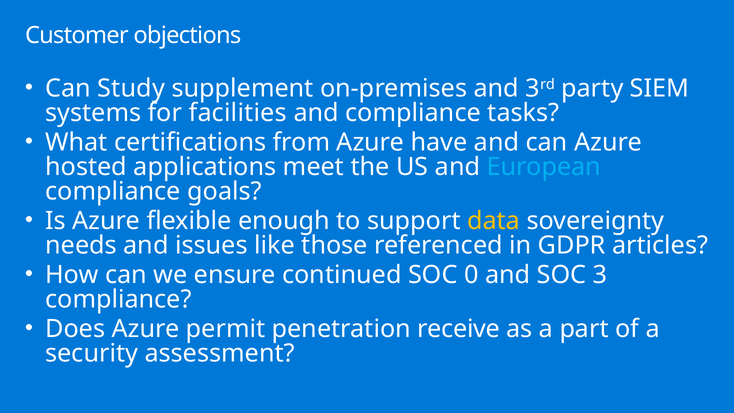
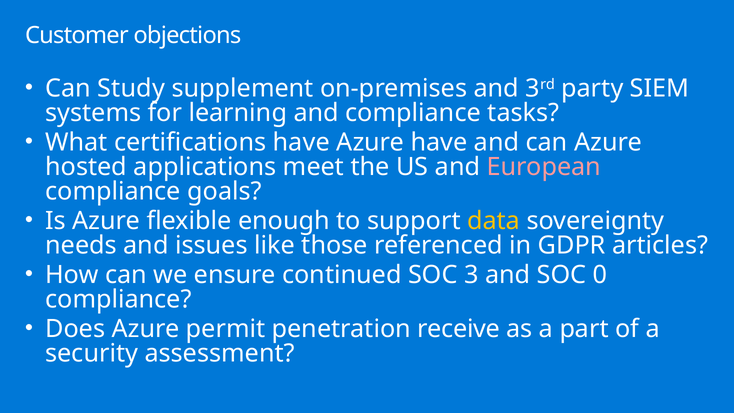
facilities: facilities -> learning (238, 113)
certifications from: from -> have (301, 142)
European colour: light blue -> pink (544, 167)
0: 0 -> 3 (471, 275)
3: 3 -> 0 (600, 275)
